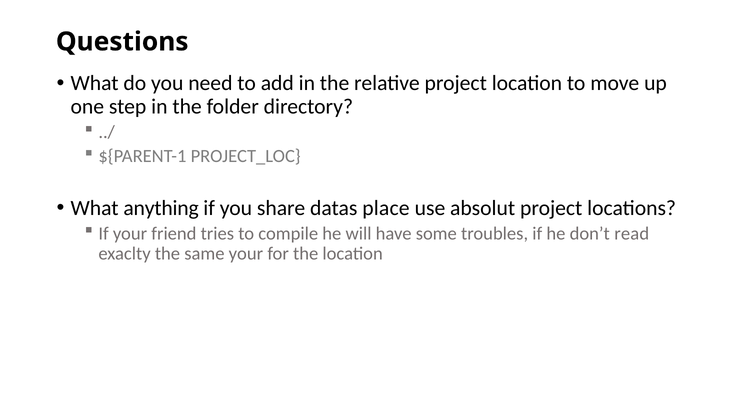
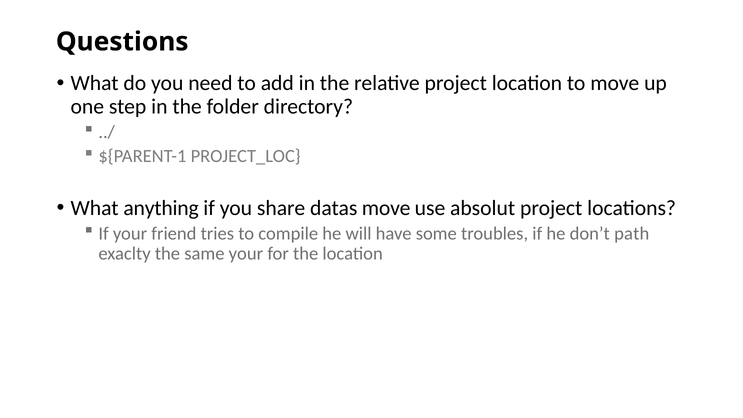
datas place: place -> move (386, 208)
read: read -> path (632, 233)
